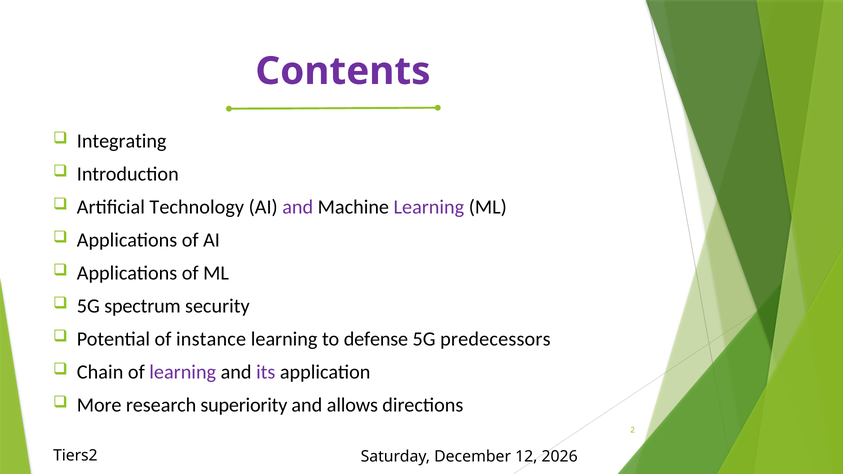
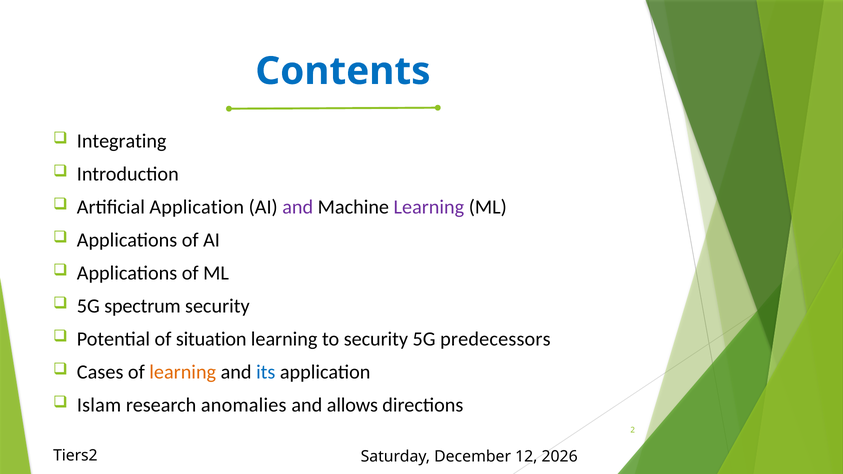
Contents colour: purple -> blue (343, 71)
Artificial Technology: Technology -> Application (197, 207)
instance: instance -> situation (211, 339)
to defense: defense -> security (376, 339)
Chain: Chain -> Cases (100, 372)
learning colour: purple -> orange (183, 372)
its colour: purple -> blue (266, 372)
More: More -> Islam (99, 405)
superiority: superiority -> anomalies (244, 405)
